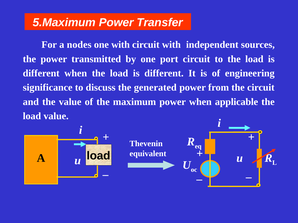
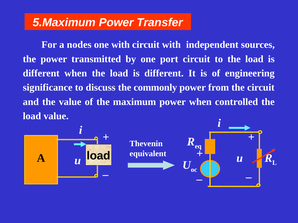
generated: generated -> commonly (155, 88)
applicable: applicable -> controlled (237, 102)
